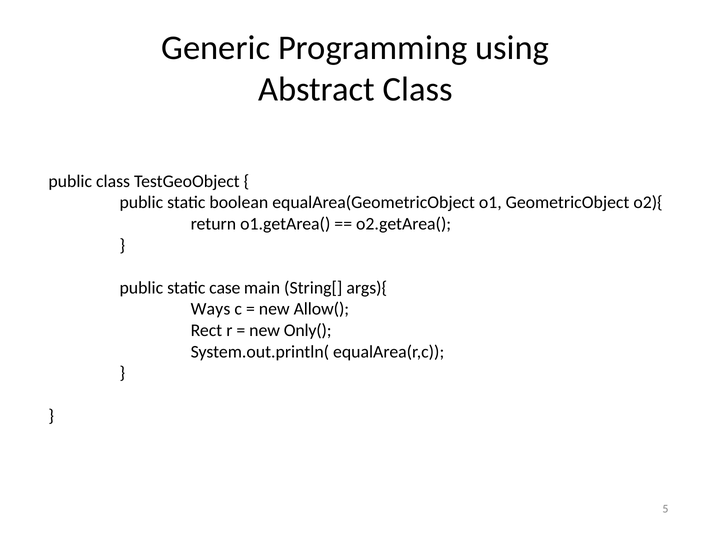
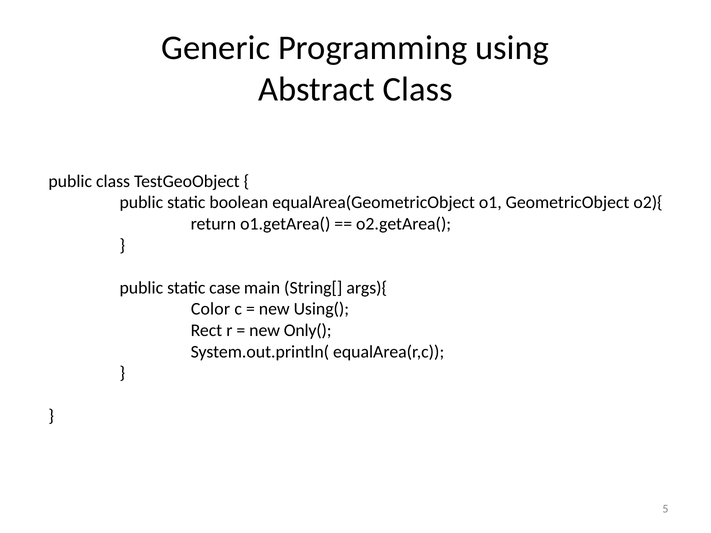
Ways: Ways -> Color (210, 309)
Allow(: Allow( -> Using( (321, 309)
